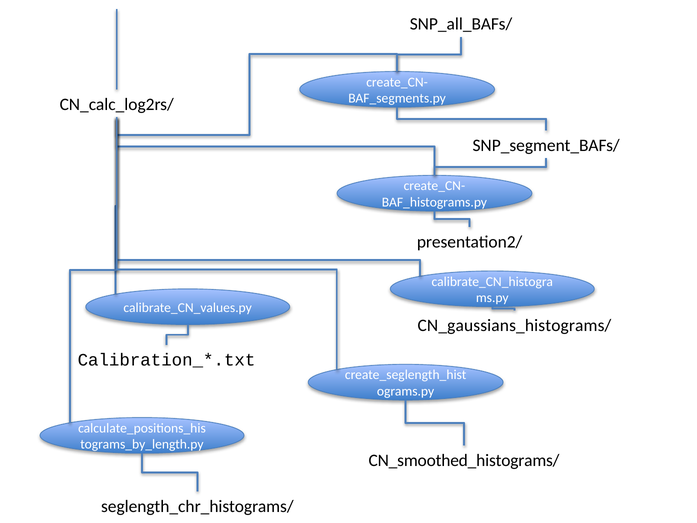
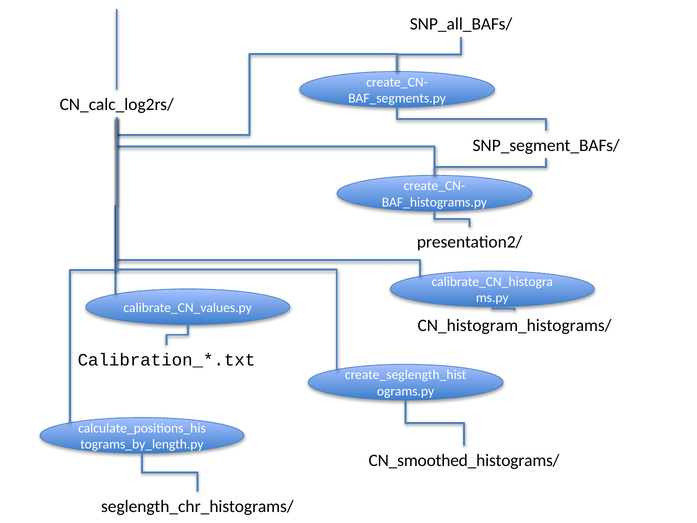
CN_gaussians_histograms/: CN_gaussians_histograms/ -> CN_histogram_histograms/ (515, 326)
